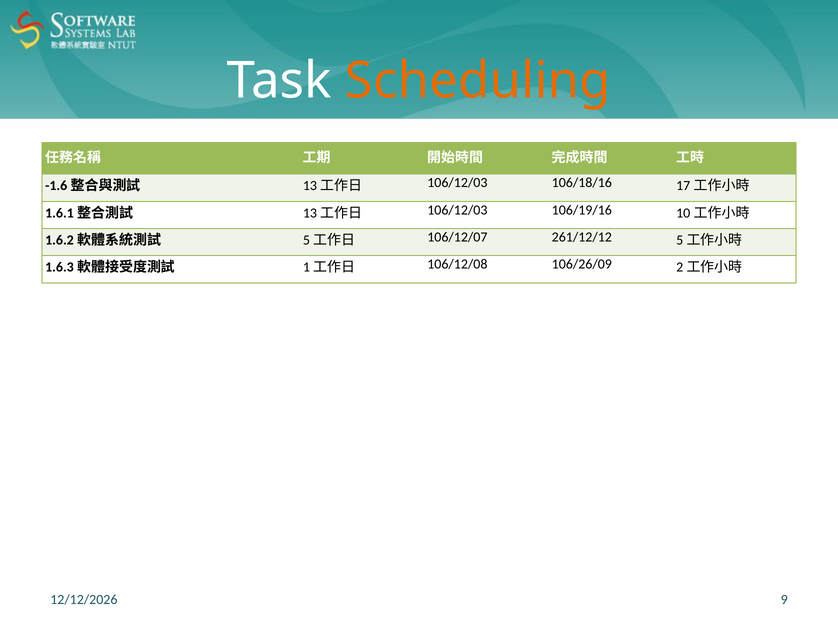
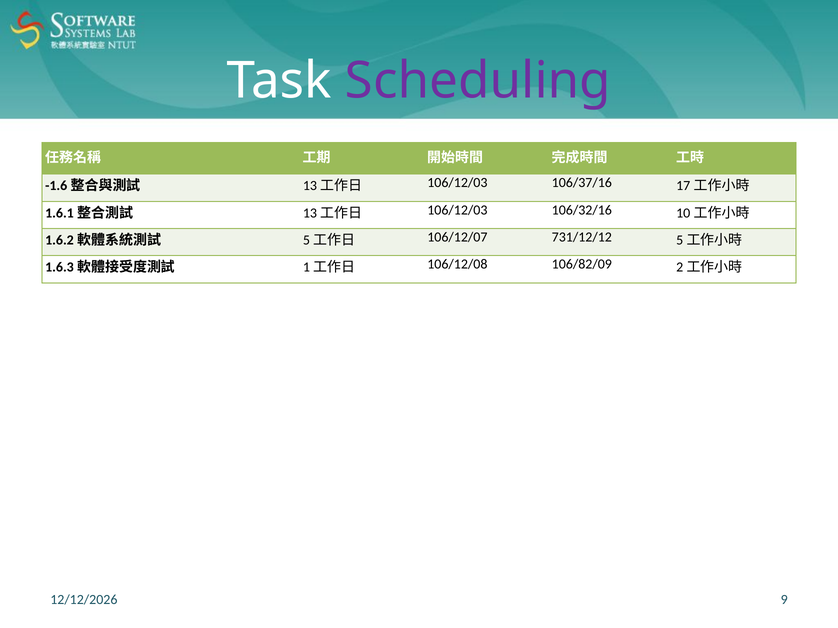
Scheduling colour: orange -> purple (478, 81)
106/18/16: 106/18/16 -> 106/37/16 (582, 183)
106/19/16: 106/19/16 -> 106/32/16 (582, 210)
261/12/12: 261/12/12 -> 731/12/12 (582, 237)
106/26/09: 106/26/09 -> 106/82/09 (582, 265)
